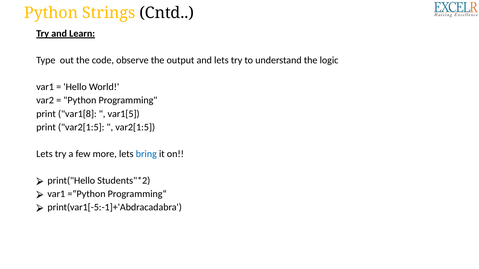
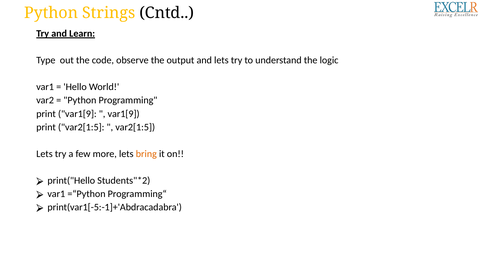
print var1[8: var1[8 -> var1[9 (77, 114)
var1[5: var1[5 -> var1[9 (124, 114)
bring colour: blue -> orange (146, 154)
